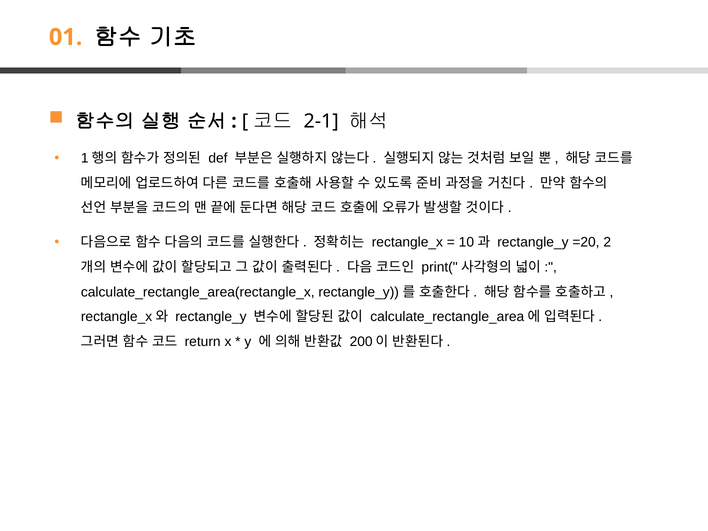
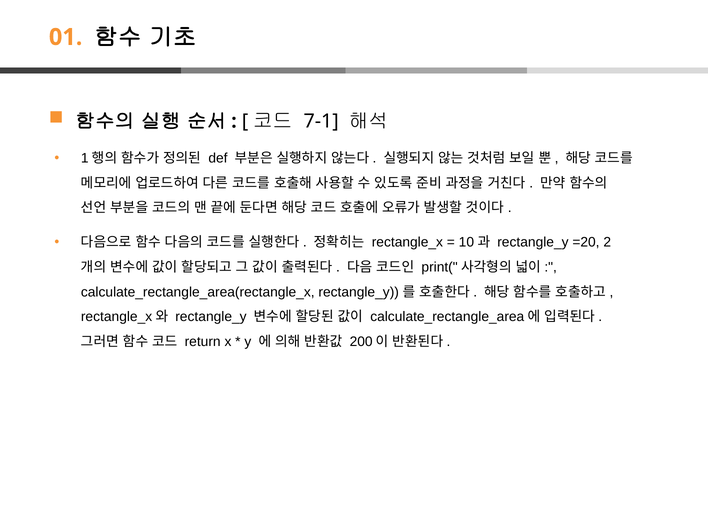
2-1: 2-1 -> 7-1 (321, 121)
